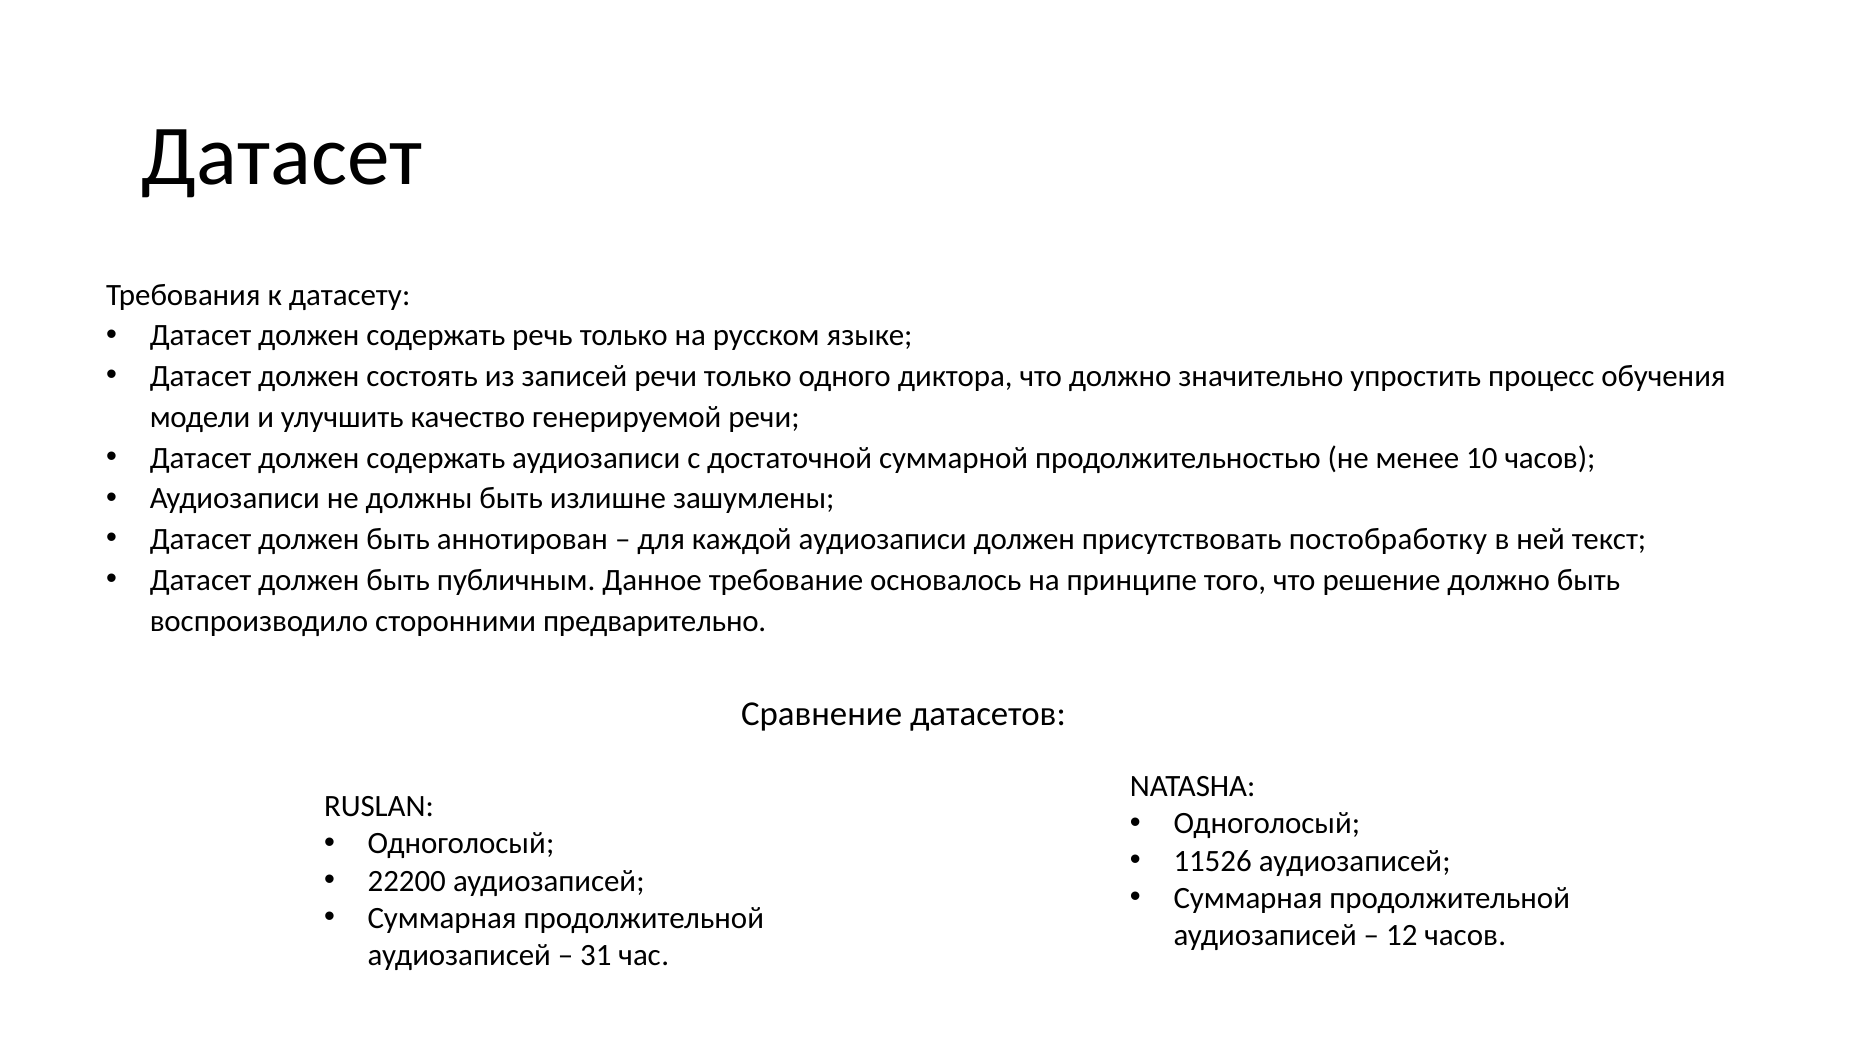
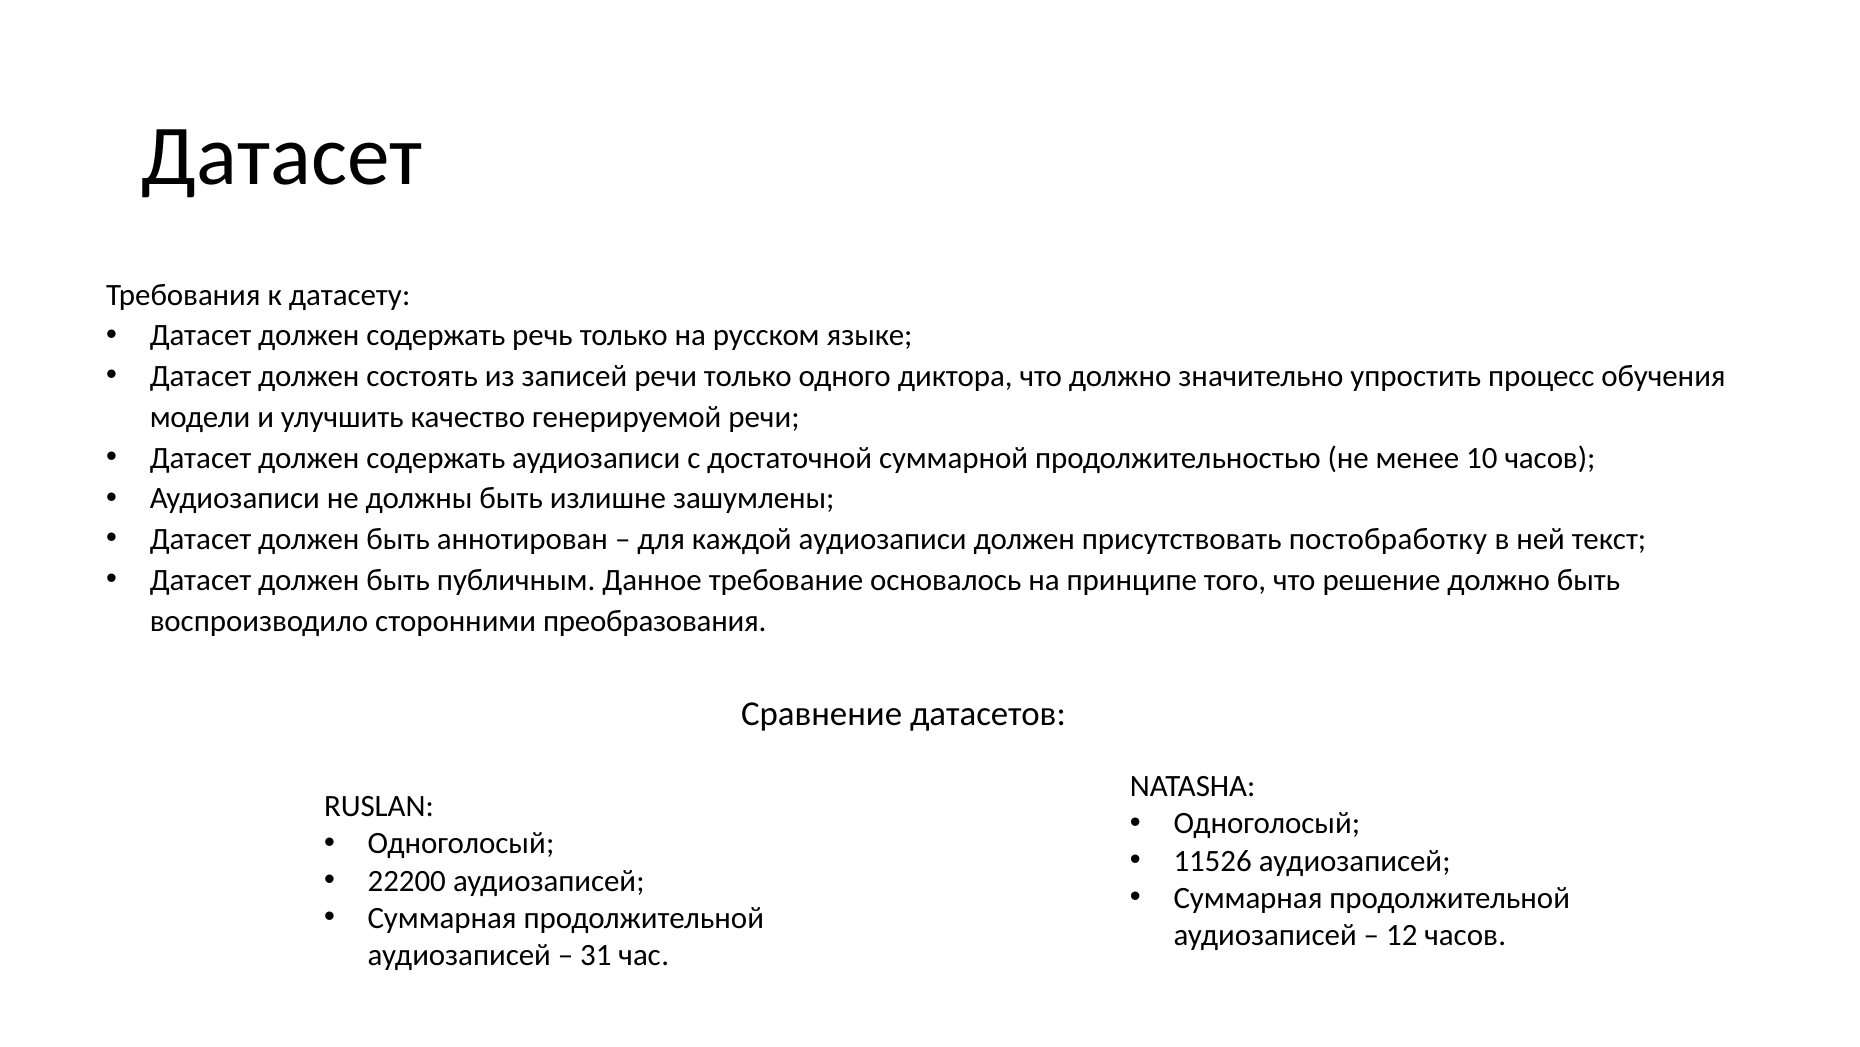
предварительно: предварительно -> преобразования (655, 620)
